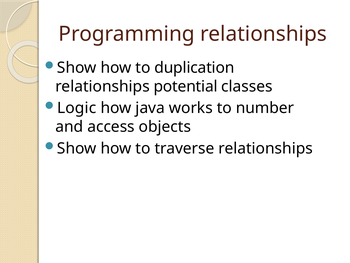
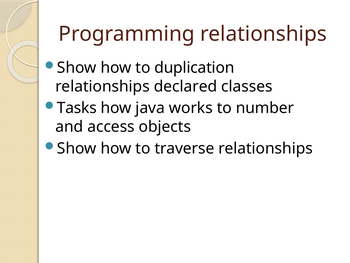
potential: potential -> declared (186, 86)
Logic: Logic -> Tasks (77, 108)
